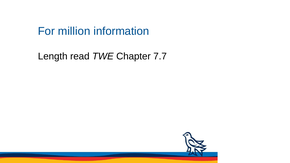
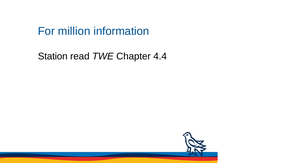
Length: Length -> Station (53, 56)
7.7: 7.7 -> 4.4 (160, 56)
